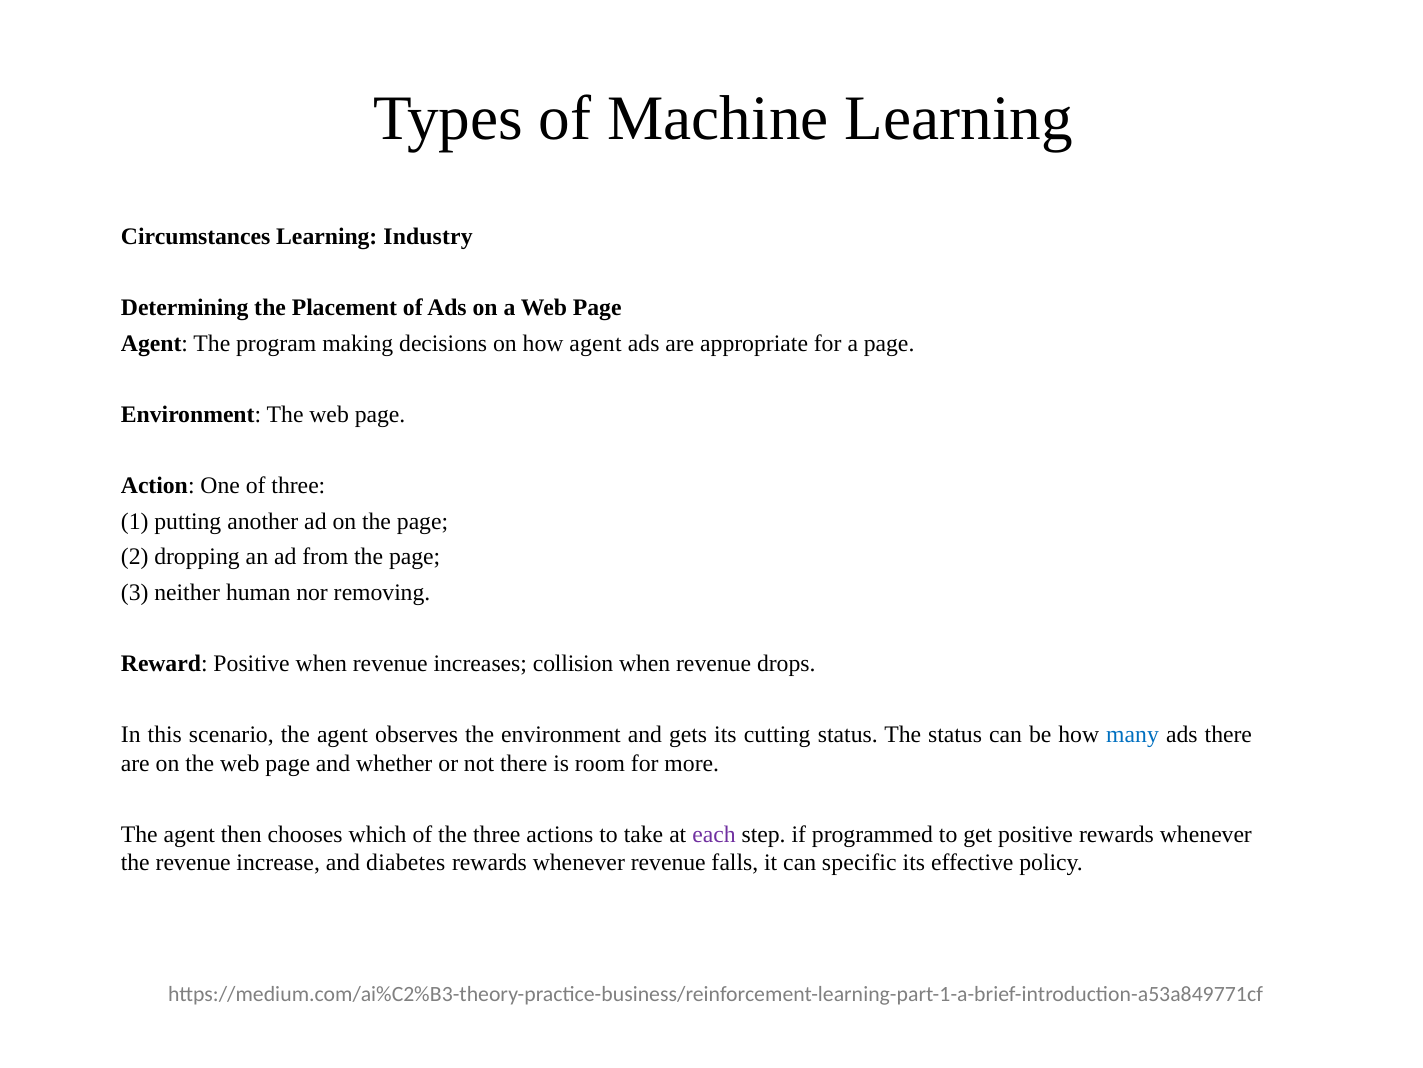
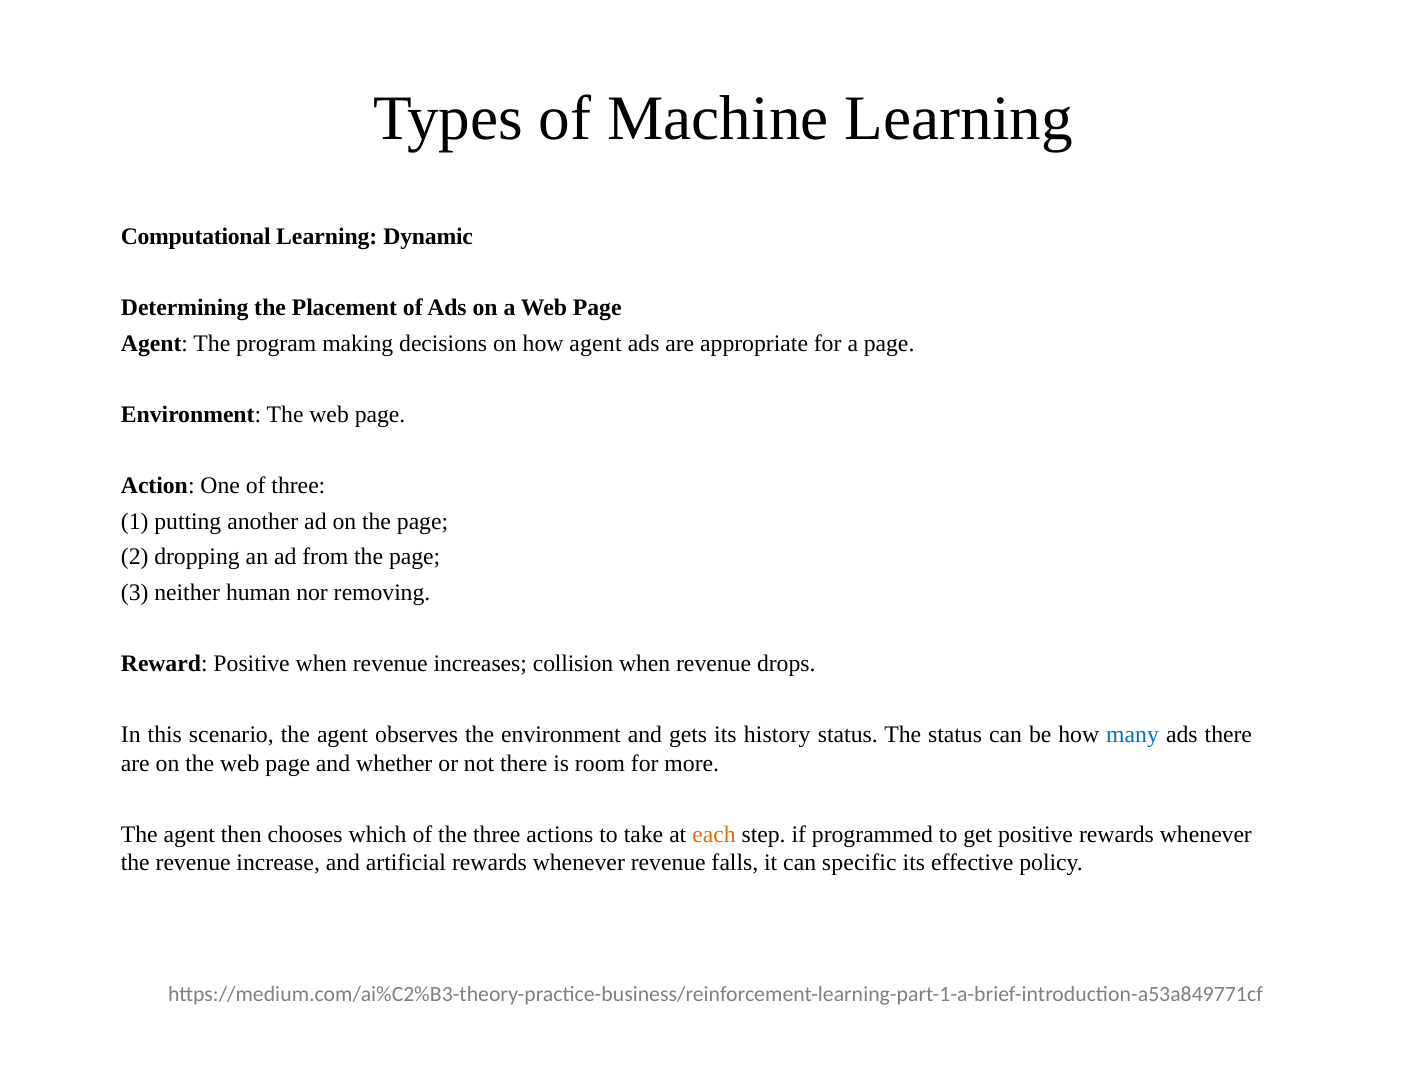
Circumstances: Circumstances -> Computational (196, 236)
Industry: Industry -> Dynamic (428, 236)
cutting: cutting -> history (777, 734)
each colour: purple -> orange (714, 834)
diabetes: diabetes -> artificial (406, 863)
